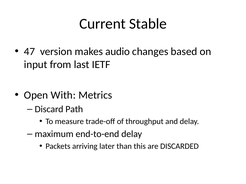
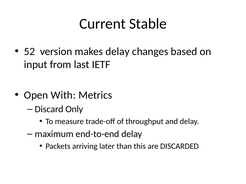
47: 47 -> 52 (30, 52)
makes audio: audio -> delay (118, 52)
Path: Path -> Only (74, 109)
